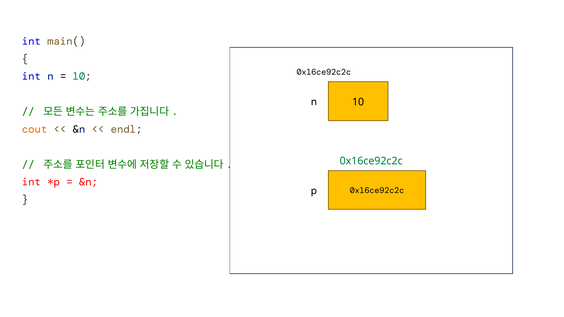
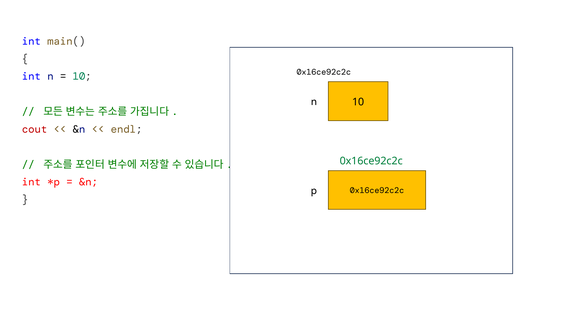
cout colour: orange -> red (35, 129)
